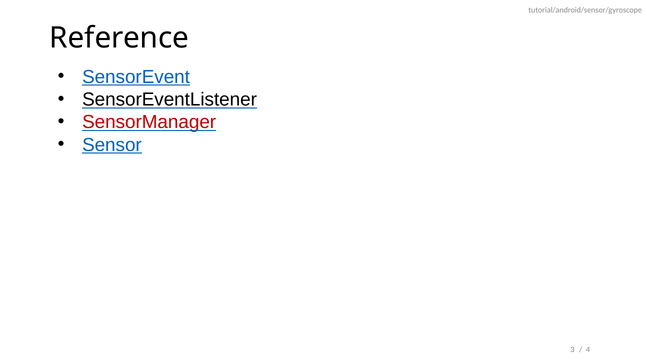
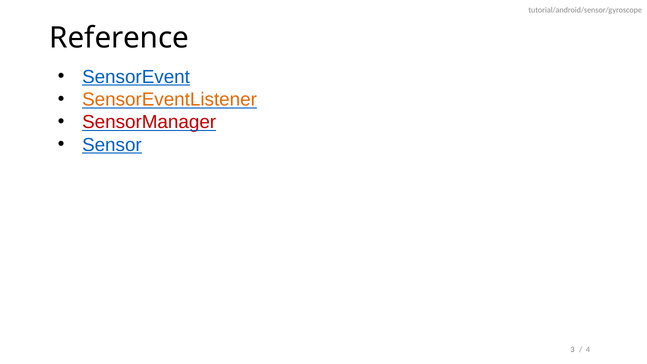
SensorEventListener colour: black -> orange (170, 99)
